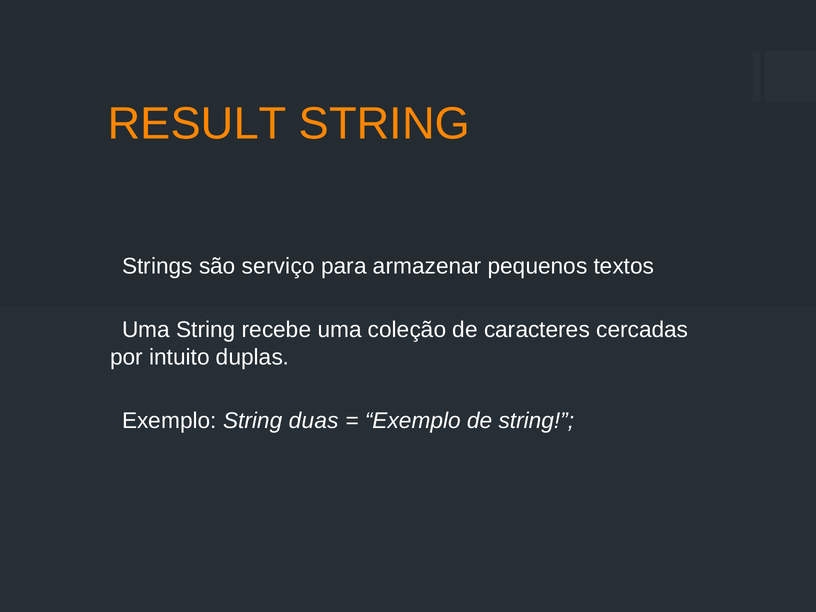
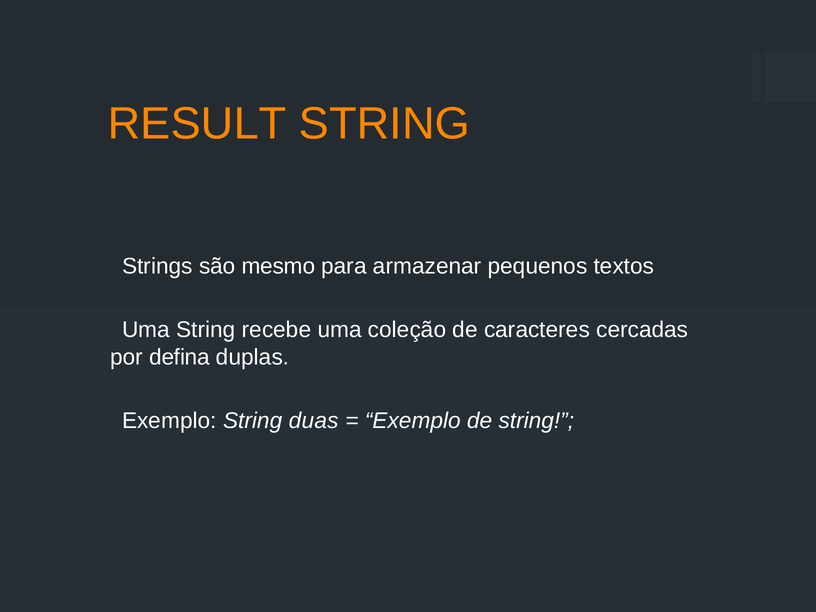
serviço: serviço -> mesmo (278, 266)
intuito: intuito -> defina (180, 357)
